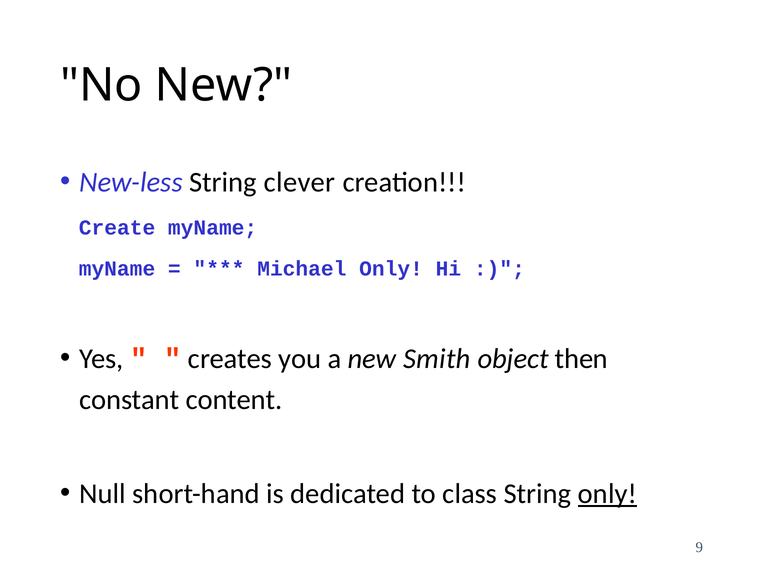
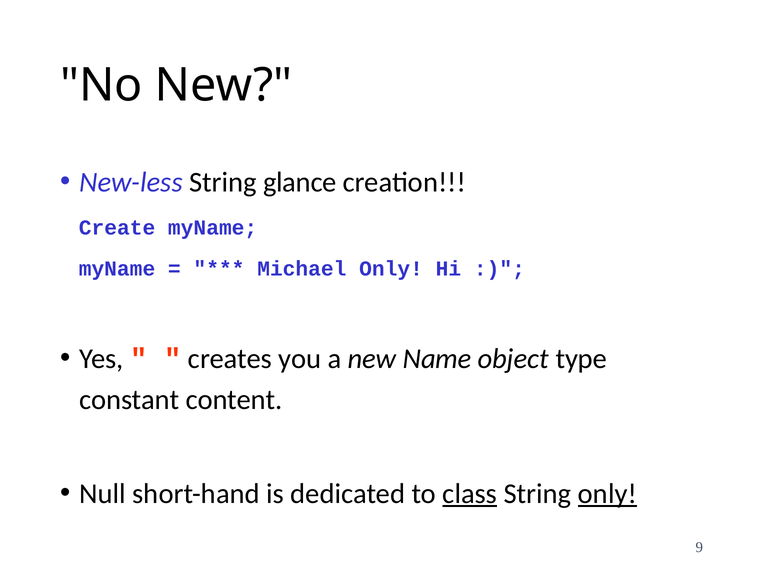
clever: clever -> glance (300, 182)
Smith: Smith -> Name (437, 358)
then: then -> type (581, 358)
class underline: none -> present (470, 493)
